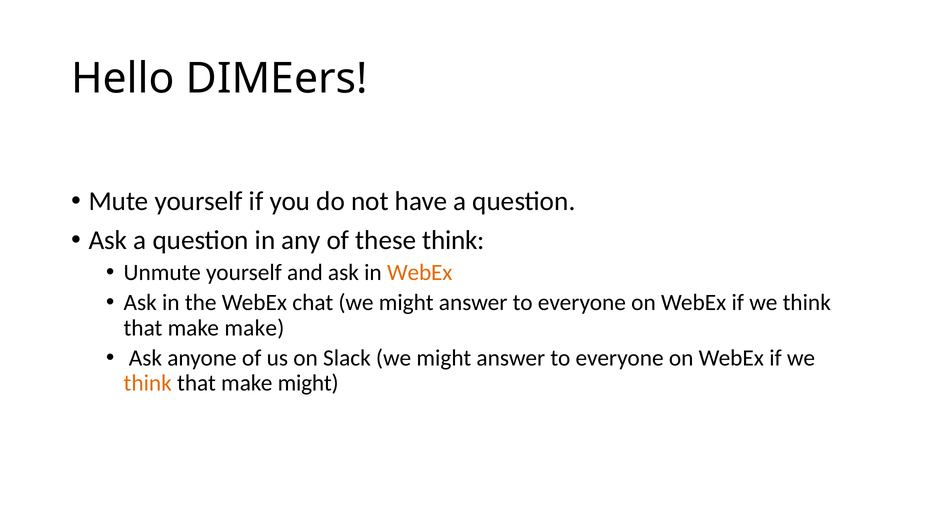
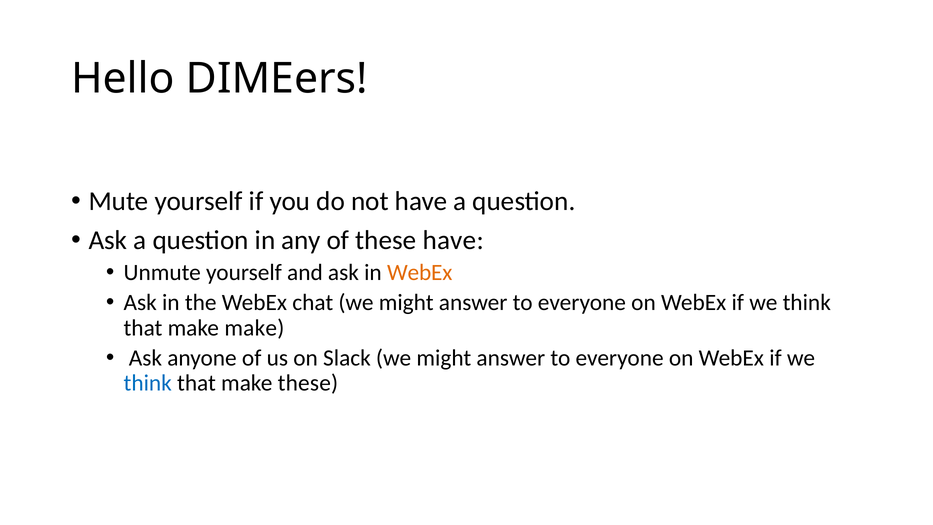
these think: think -> have (453, 240)
think colour: orange -> blue (148, 383)
make might: might -> these (308, 383)
